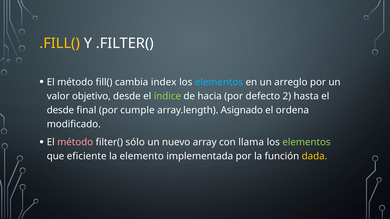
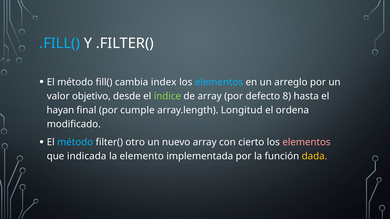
.FILL( colour: yellow -> light blue (60, 43)
de hacia: hacia -> array (210, 96)
2: 2 -> 8 (287, 96)
desde: desde -> hayan (60, 110)
Asignado: Asignado -> Longitud (242, 110)
método colour: pink -> light blue (75, 143)
sólo: sólo -> otro (135, 143)
llama: llama -> cierto (251, 143)
elementos colour: light green -> pink (306, 143)
eficiente: eficiente -> indicada (87, 157)
